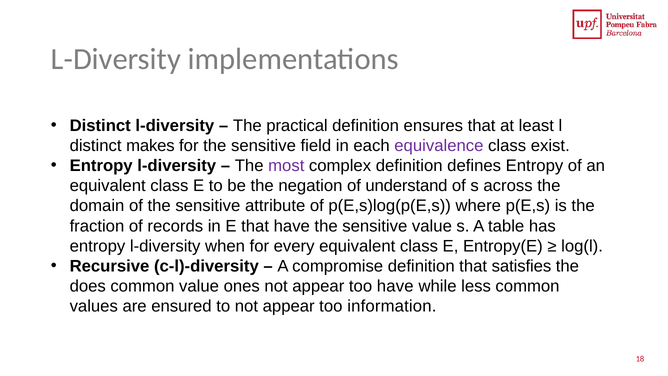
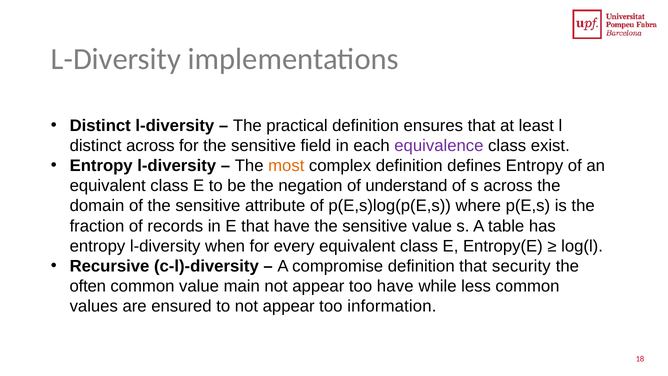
distinct makes: makes -> across (150, 146)
most colour: purple -> orange (286, 166)
satisfies: satisfies -> security (521, 266)
does: does -> often (88, 286)
ones: ones -> main (242, 286)
